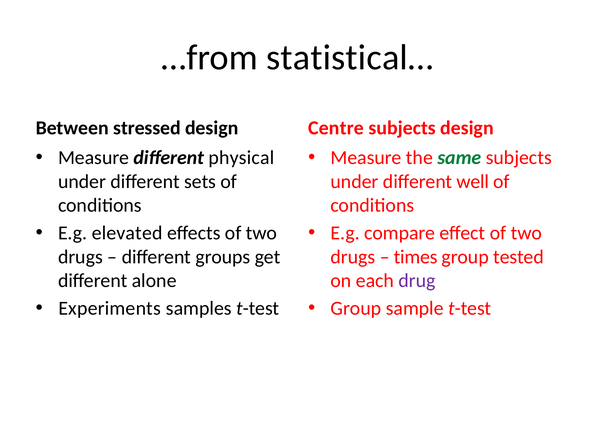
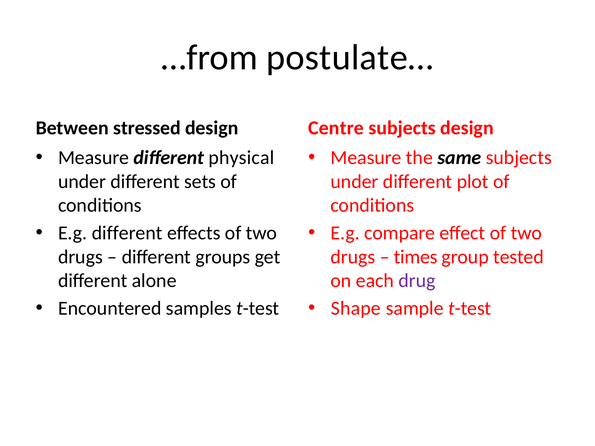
statistical…: statistical… -> postulate… (350, 58)
same colour: green -> black (459, 158)
well: well -> plot (473, 182)
E.g elevated: elevated -> different (127, 233)
Experiments: Experiments -> Encountered (110, 308)
Group: Group -> Shape (356, 308)
